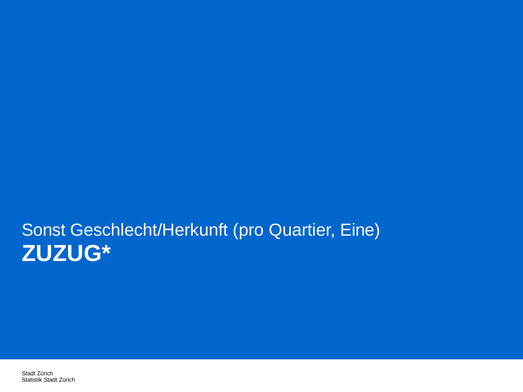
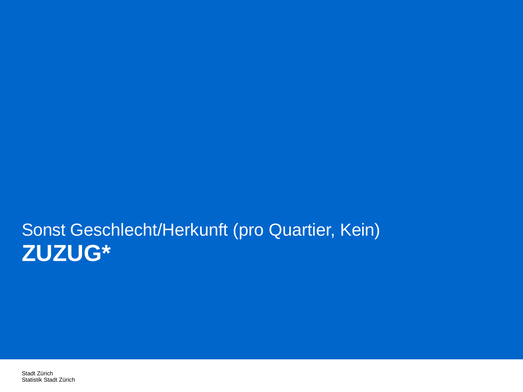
Eine: Eine -> Kein (360, 230)
